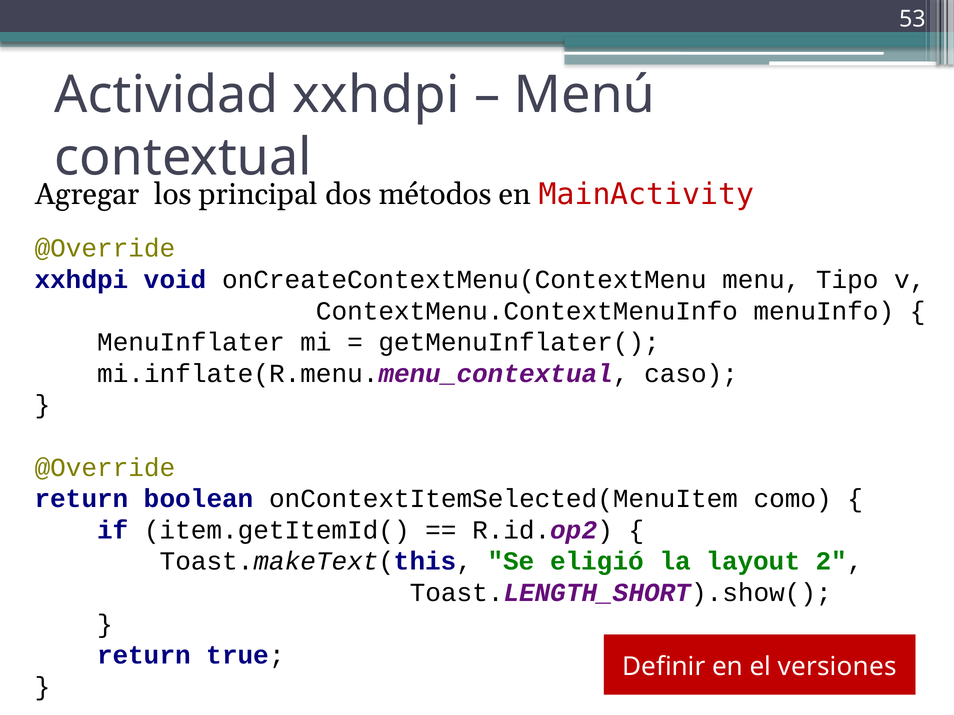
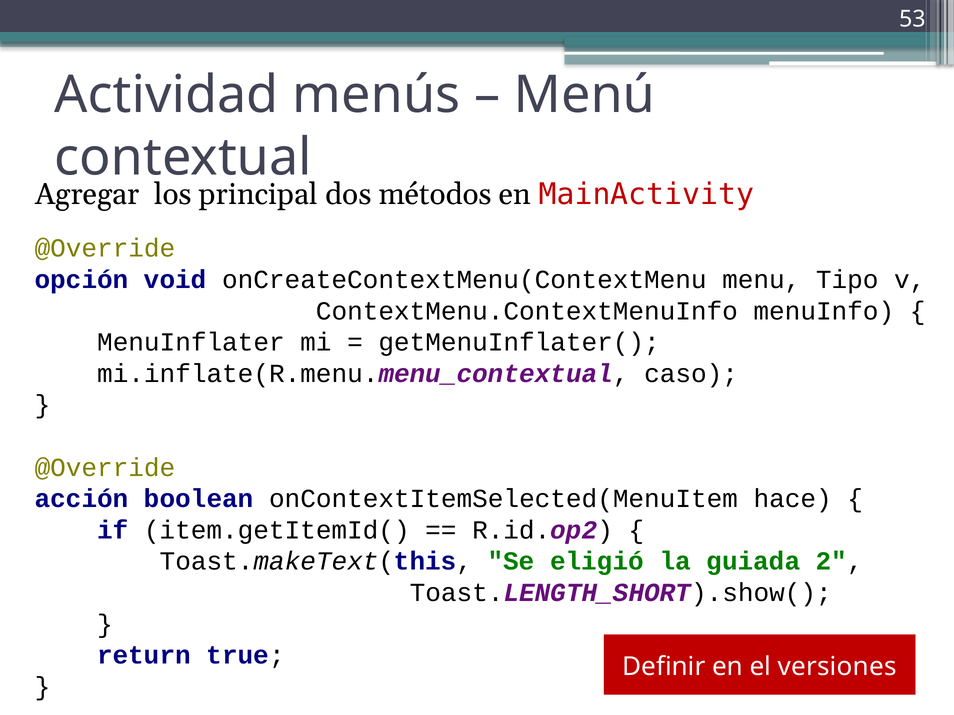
Actividad xxhdpi: xxhdpi -> menús (376, 95)
xxhdpi: xxhdpi -> opción (82, 280)
return: return -> acción (82, 499)
como: como -> hace (793, 499)
layout: layout -> guiada (753, 562)
